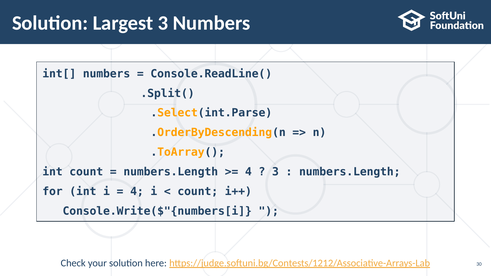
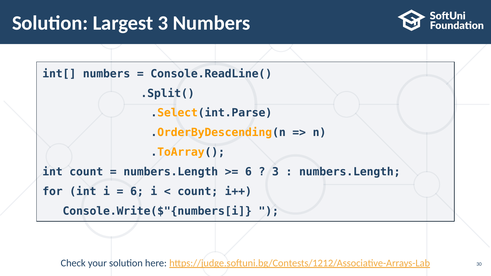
4: 4 -> 6 (248, 172)
4: 4 -> 6 (137, 192)
